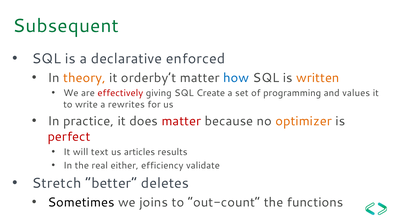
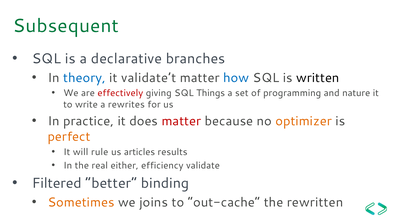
enforced: enforced -> branches (196, 59)
theory colour: orange -> blue (84, 78)
orderby’t: orderby’t -> validate’t (149, 78)
written colour: orange -> black (318, 78)
Create: Create -> Things (211, 93)
values: values -> nature (356, 93)
perfect colour: red -> orange (69, 137)
text: text -> rule (100, 152)
Stretch: Stretch -> Filtered (57, 183)
deletes: deletes -> binding (165, 183)
Sometimes colour: black -> orange (81, 202)
out-count: out-count -> out-cache (224, 202)
functions: functions -> rewritten (315, 202)
